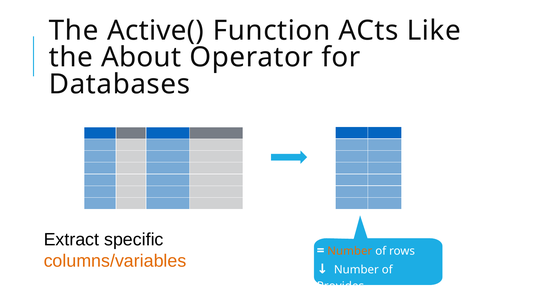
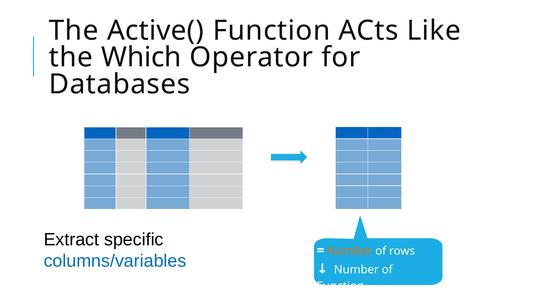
About: About -> Which (141, 57)
columns/variables colour: orange -> blue (115, 261)
Provides: Provides -> Function (341, 286)
